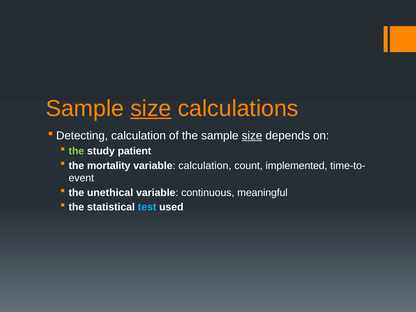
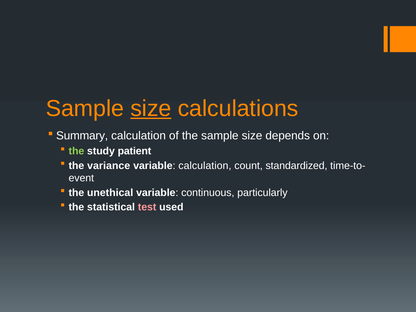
Detecting: Detecting -> Summary (82, 136)
size underline: present -> none (252, 136)
mortality: mortality -> variance (109, 166)
implemented: implemented -> standardized (297, 166)
meaningful: meaningful -> particularly (262, 193)
test colour: light blue -> pink (147, 207)
